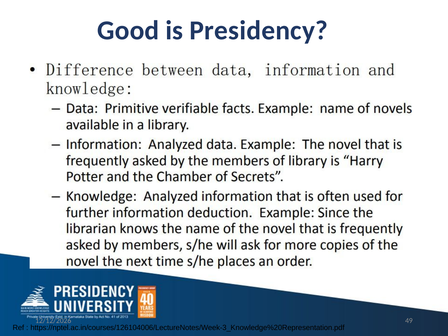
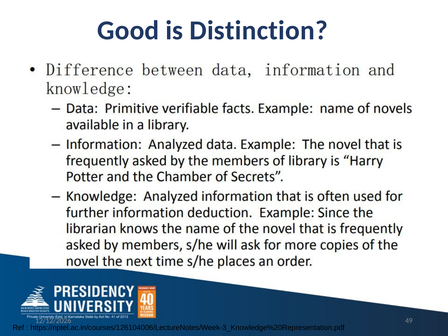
Presidency: Presidency -> Distinction (259, 30)
